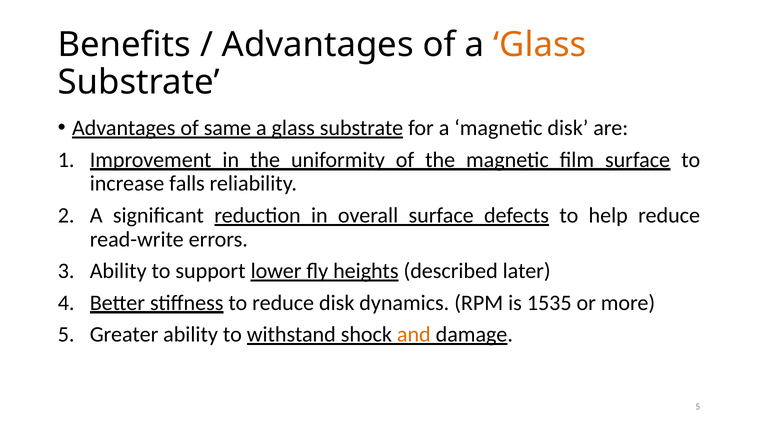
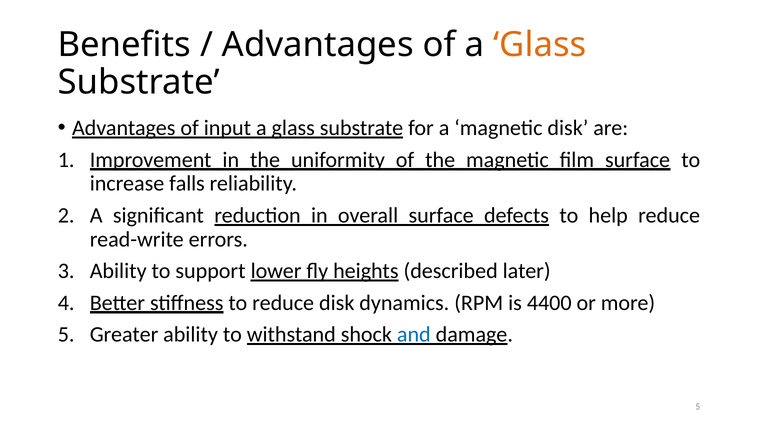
same: same -> input (227, 128)
1535: 1535 -> 4400 (549, 303)
and colour: orange -> blue (414, 335)
